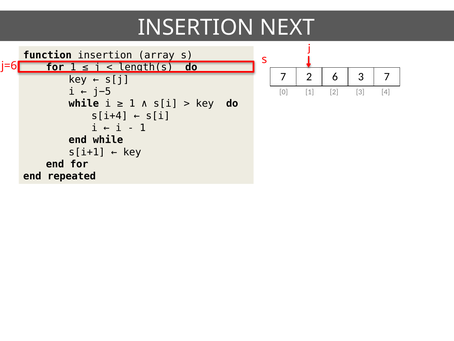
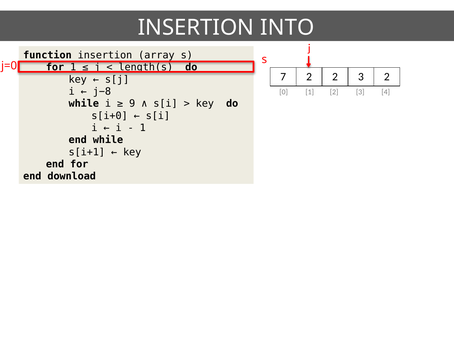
NEXT: NEXT -> INTO (287, 28)
j=6: j=6 -> j=0 (9, 66)
2 6: 6 -> 2 (335, 77)
3 7: 7 -> 2 (387, 77)
j−5: j−5 -> j−8 (102, 91)
1: 1 -> 9 (132, 103)
s[i+4: s[i+4 -> s[i+0 (110, 116)
repeated: repeated -> download (72, 176)
